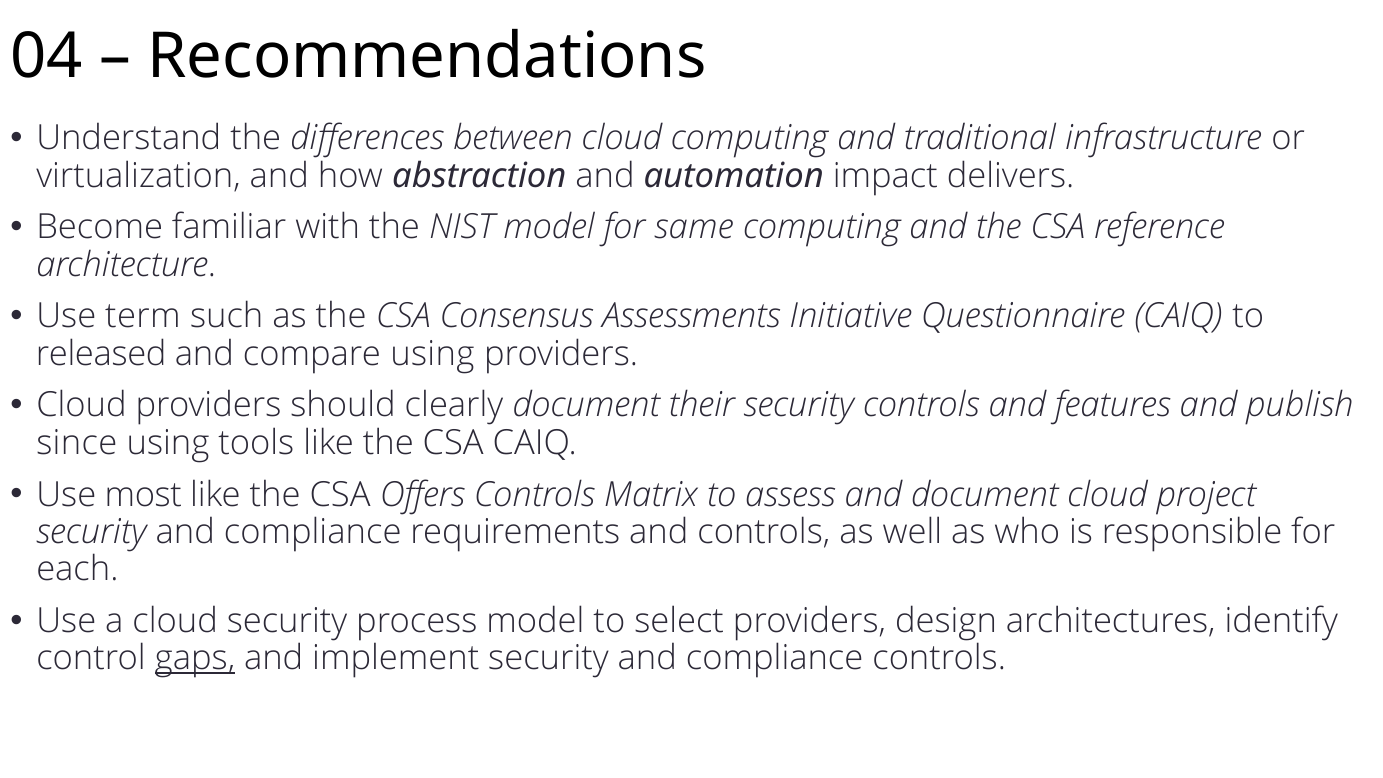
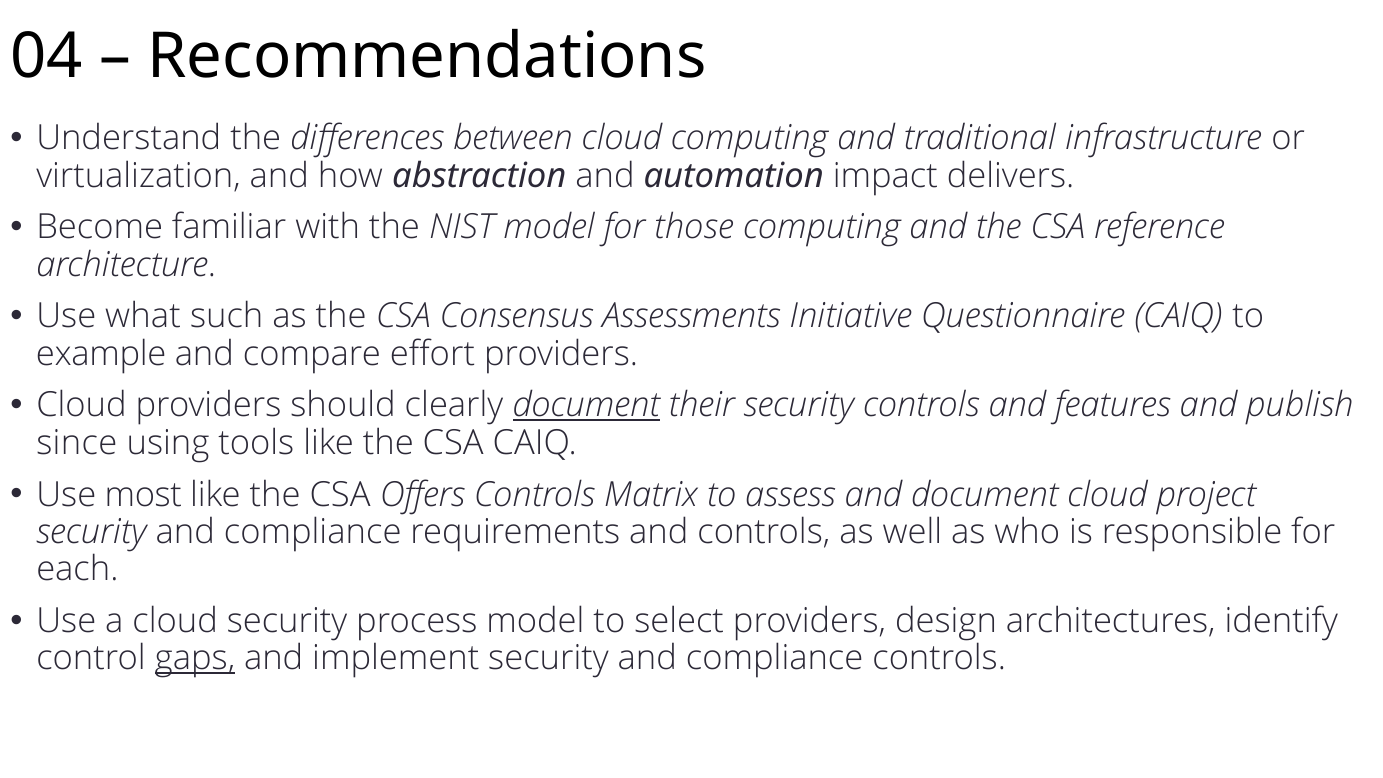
same: same -> those (694, 227)
term: term -> what (143, 316)
released: released -> example (101, 354)
compare using: using -> effort (432, 354)
document underline: none -> present (586, 405)
